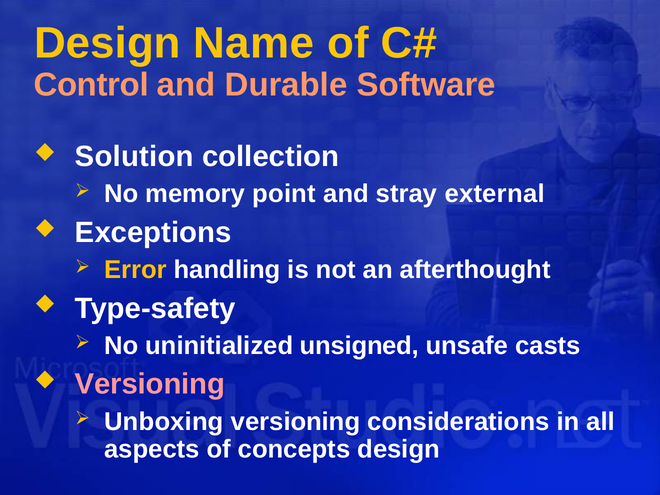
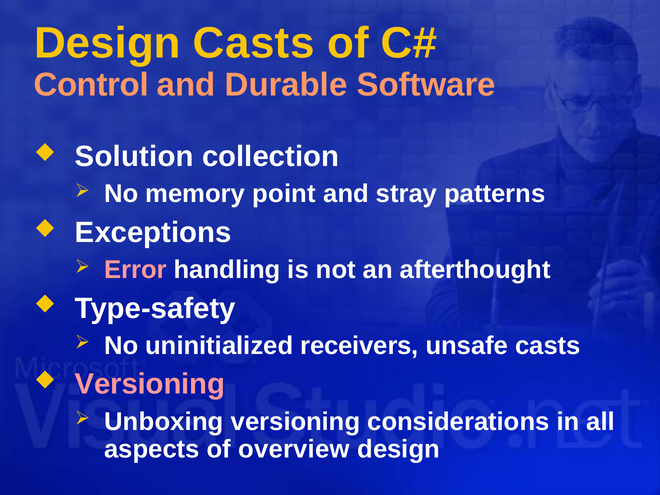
Design Name: Name -> Casts (254, 43)
external: external -> patterns (495, 194)
Error colour: yellow -> pink (135, 270)
unsigned: unsigned -> receivers (359, 346)
concepts: concepts -> overview (294, 449)
